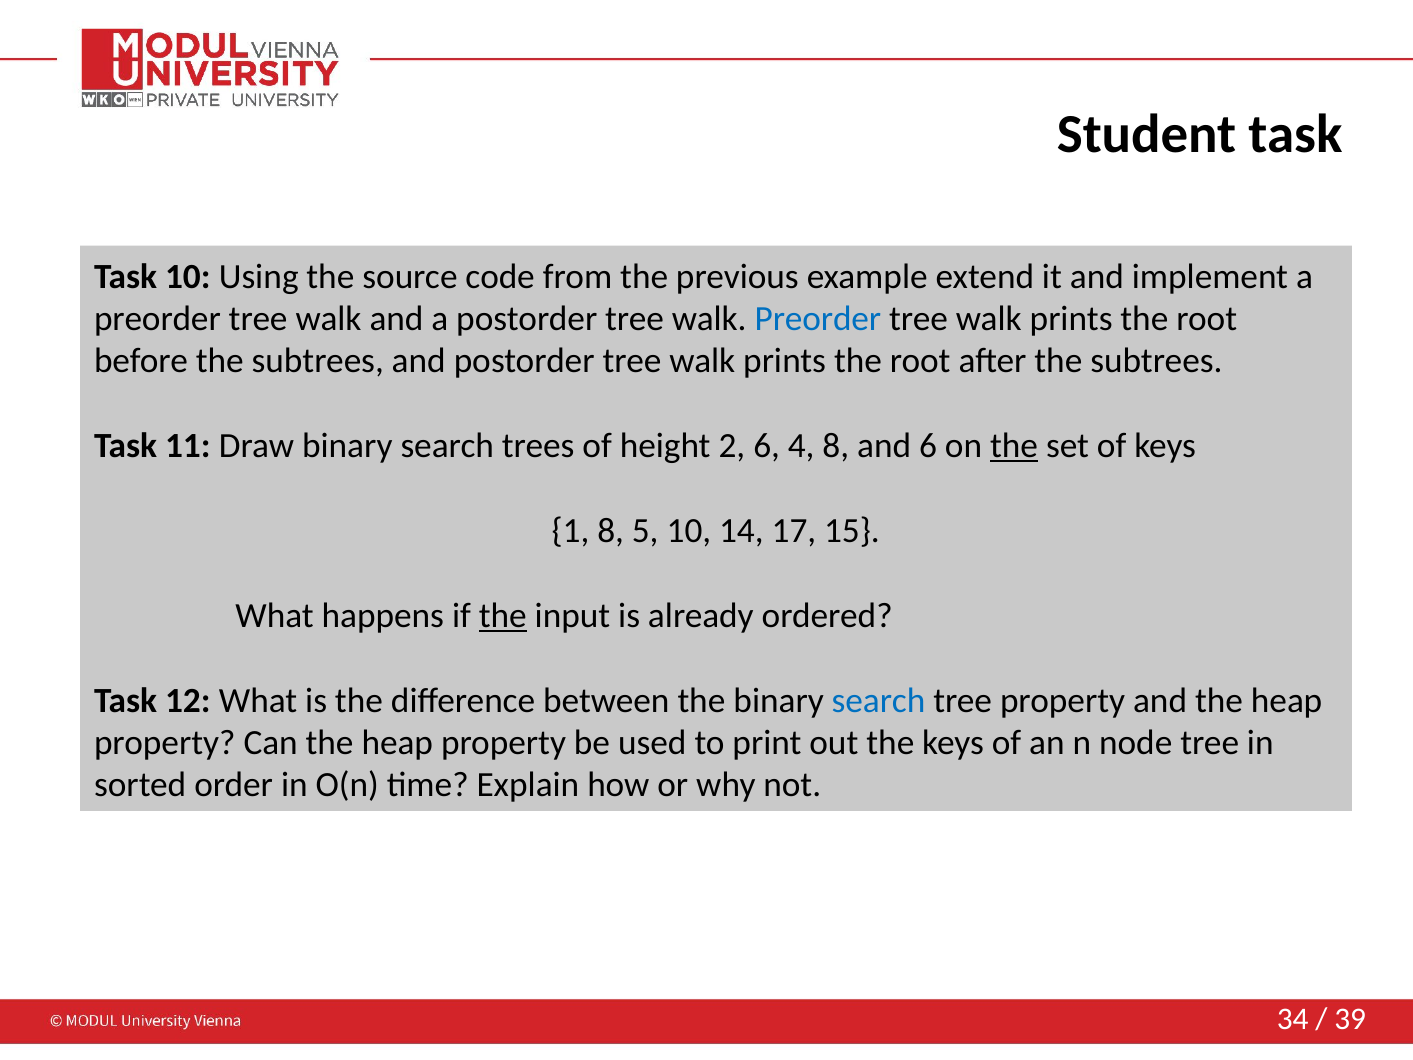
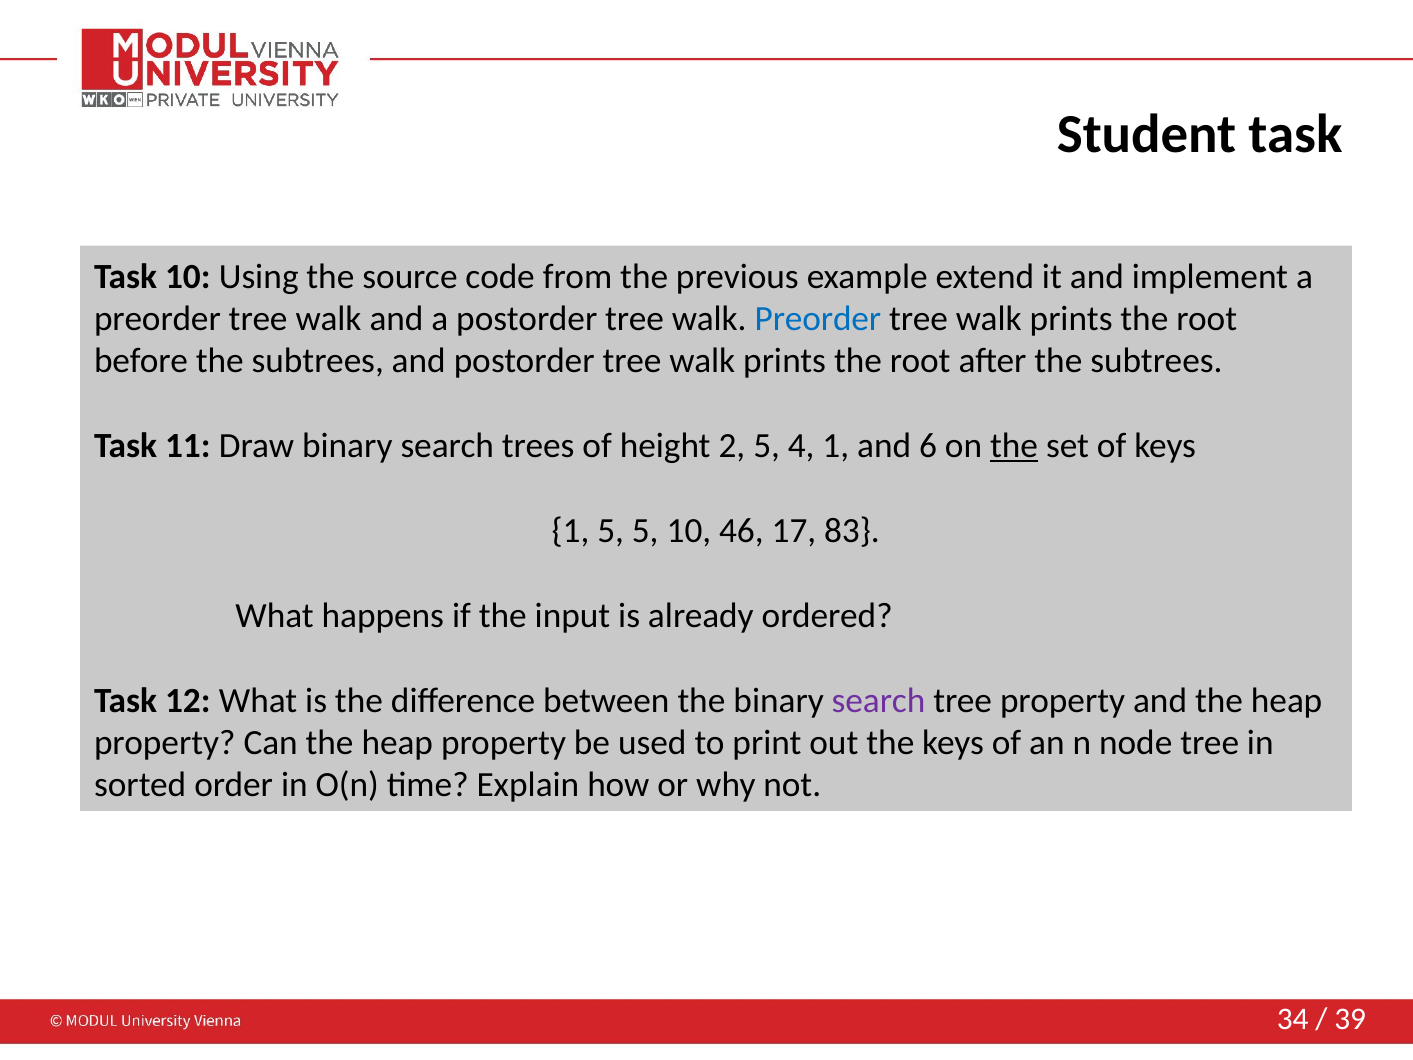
2 6: 6 -> 5 (767, 446)
4 8: 8 -> 1 (836, 446)
1 8: 8 -> 5 (611, 531)
14: 14 -> 46 (741, 531)
15: 15 -> 83 (852, 531)
the underline: present -> none (503, 615)
search colour: blue -> purple (879, 700)
